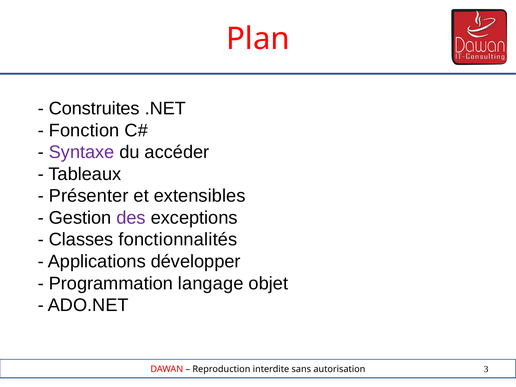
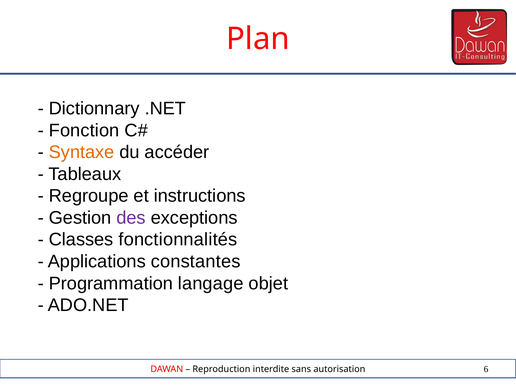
Construites: Construites -> Dictionnary (94, 108)
Syntaxe colour: purple -> orange (82, 152)
Présenter: Présenter -> Regroupe (89, 196)
extensibles: extensibles -> instructions (200, 196)
développer: développer -> constantes (196, 261)
3: 3 -> 6 (486, 369)
